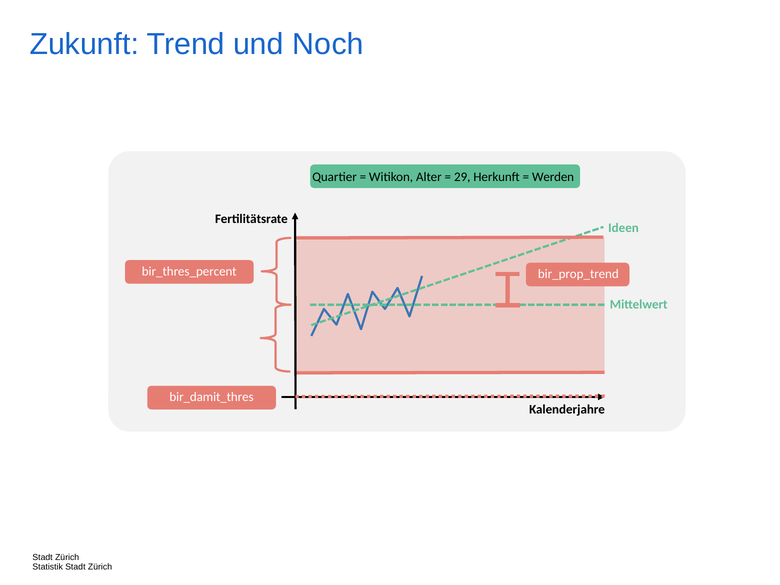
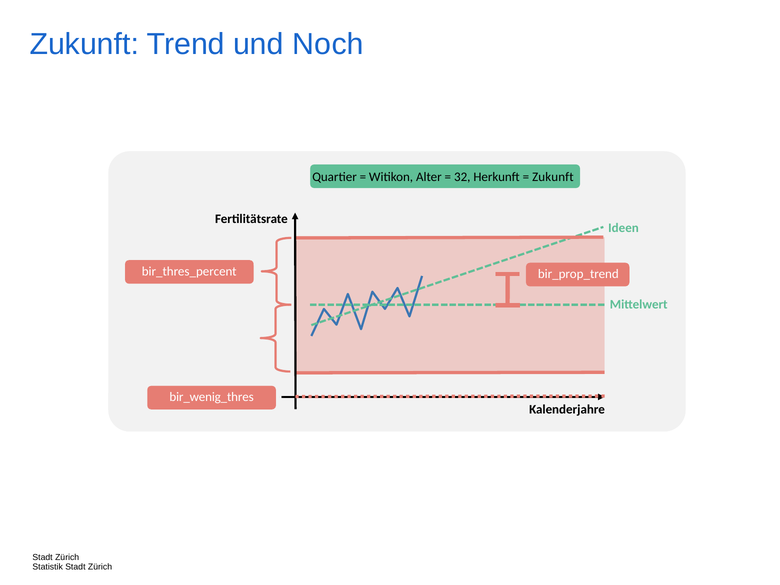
29: 29 -> 32 (462, 177)
Werden: Werden -> Zukunft (553, 177)
bir_damit_thres: bir_damit_thres -> bir_wenig_thres (212, 397)
